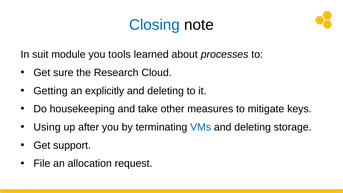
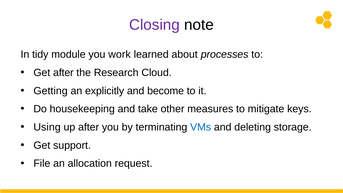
Closing colour: blue -> purple (154, 25)
suit: suit -> tidy (40, 54)
tools: tools -> work (120, 54)
Get sure: sure -> after (63, 73)
deleting: deleting -> become (166, 91)
